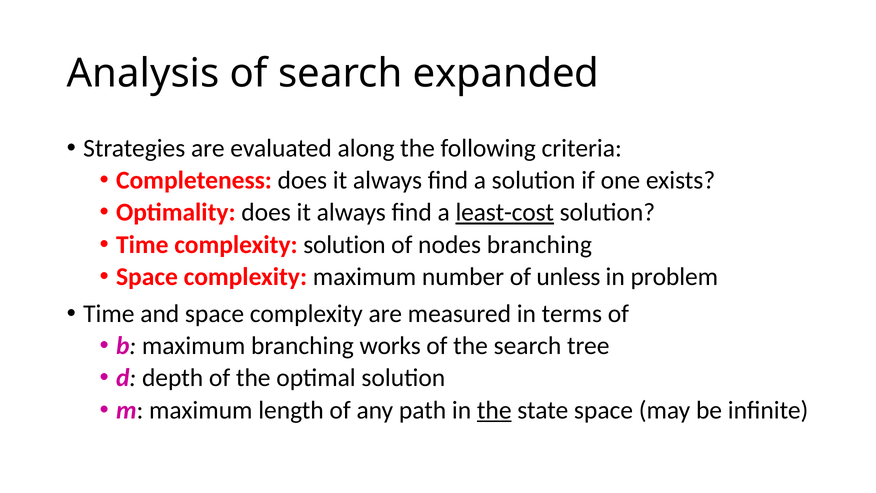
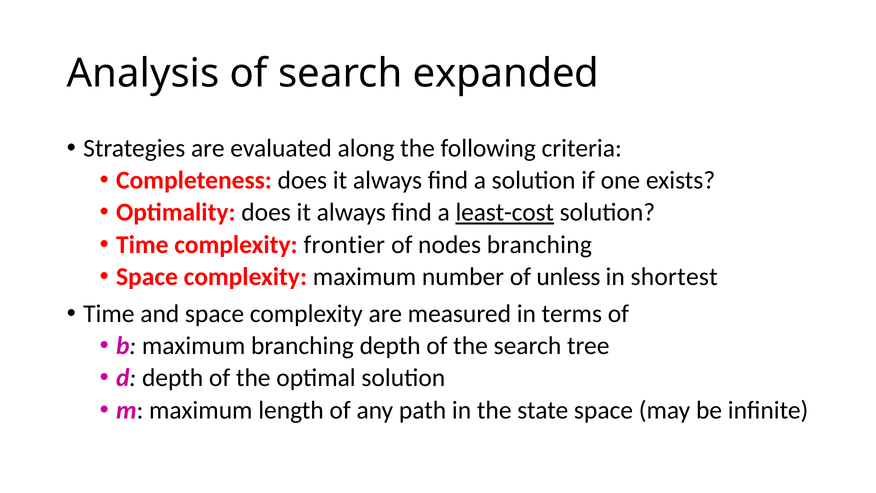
complexity solution: solution -> frontier (344, 245)
problem: problem -> shortest (674, 277)
branching works: works -> depth (390, 346)
the underline: present -> none (494, 410)
